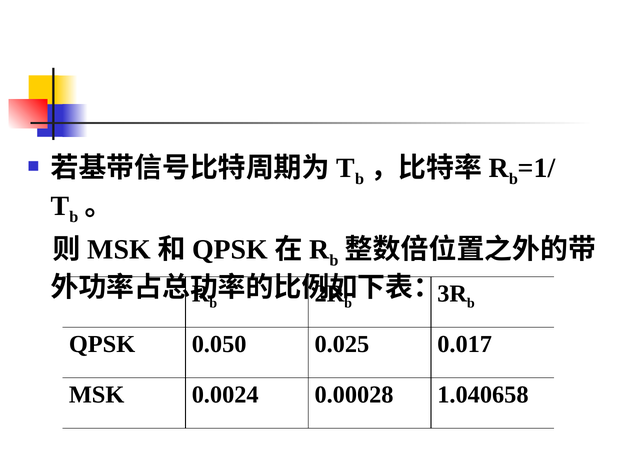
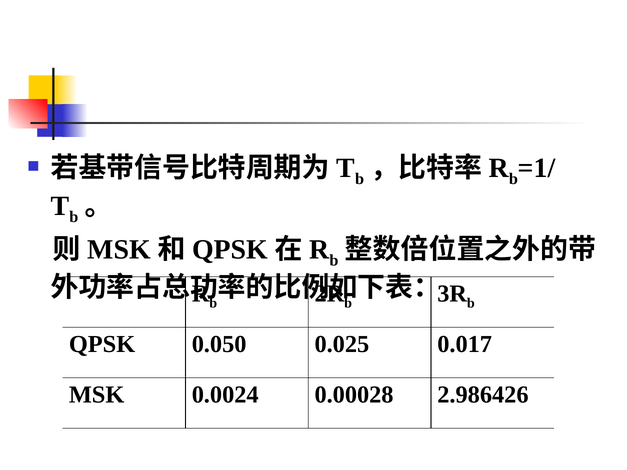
1.040658: 1.040658 -> 2.986426 (483, 395)
